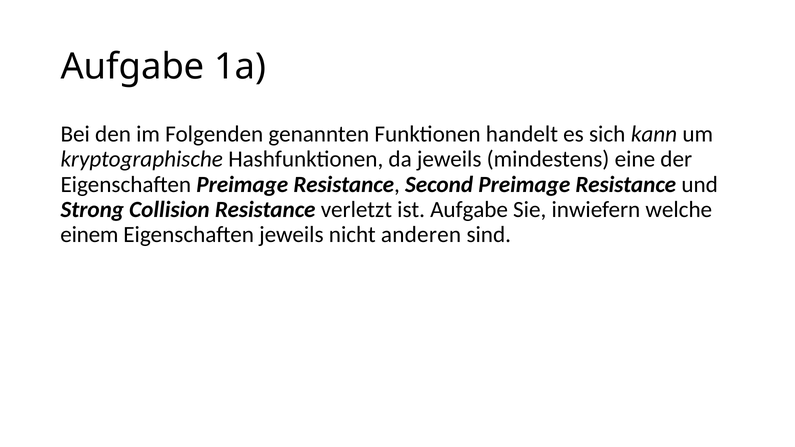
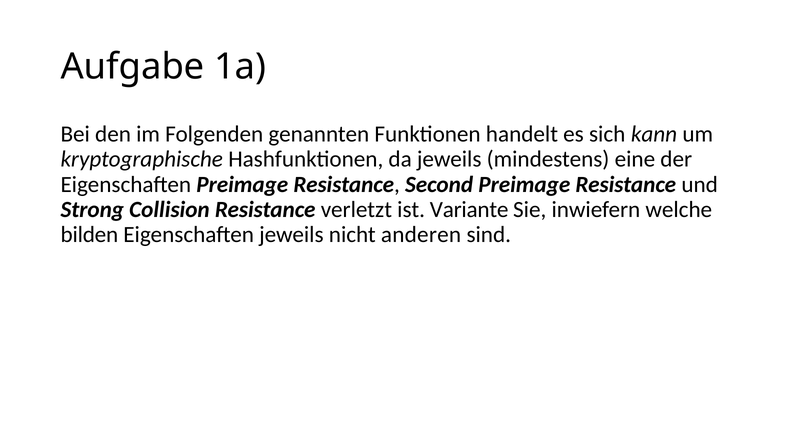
ist Aufgabe: Aufgabe -> Variante (469, 209)
einem: einem -> bilden (89, 235)
